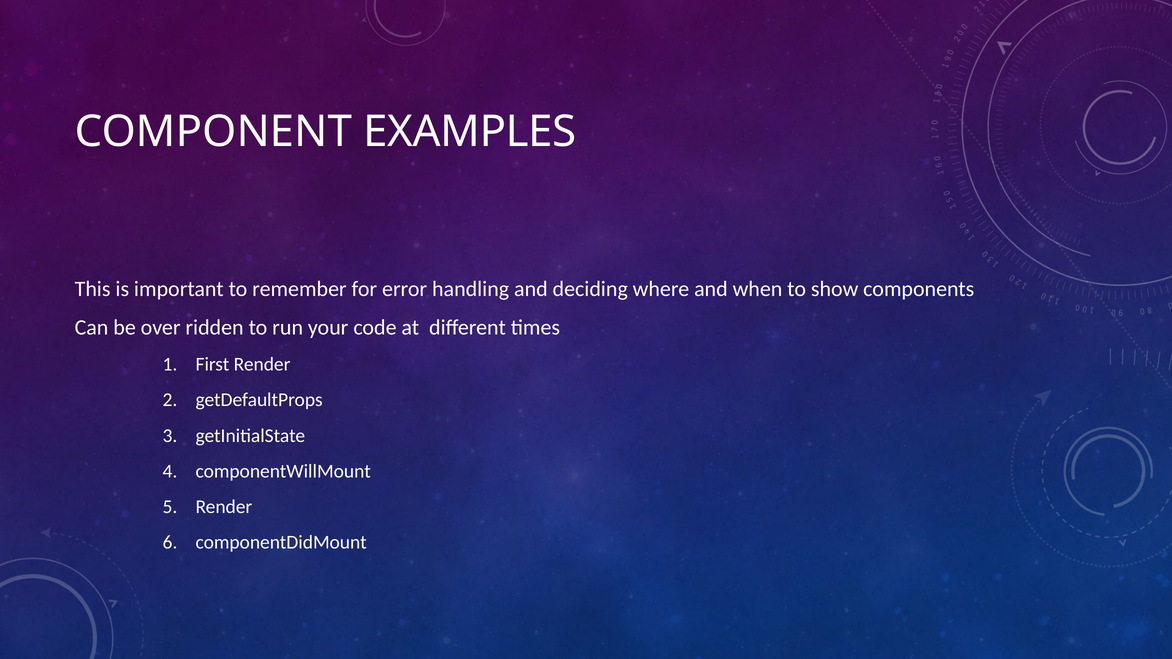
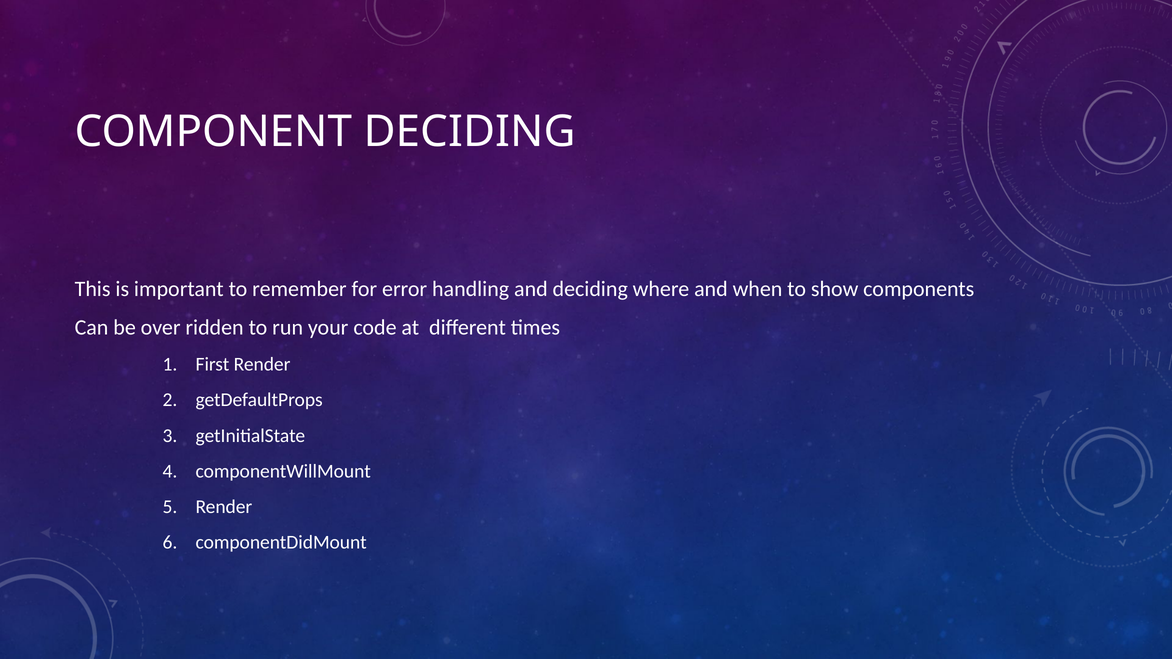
COMPONENT EXAMPLES: EXAMPLES -> DECIDING (470, 132)
